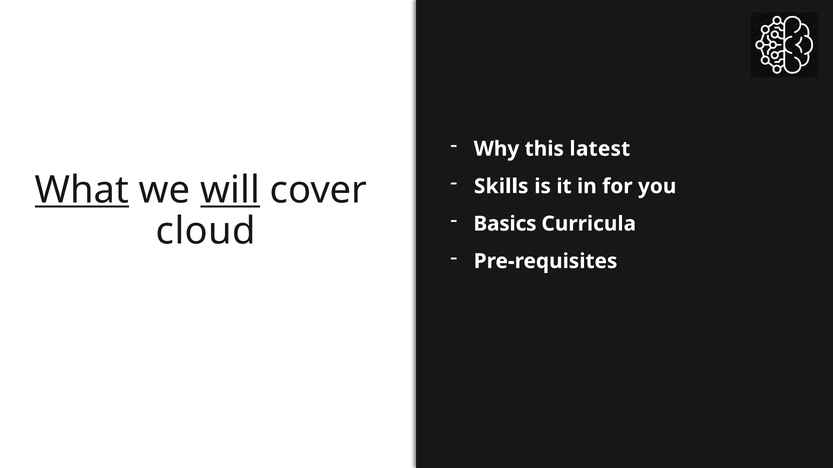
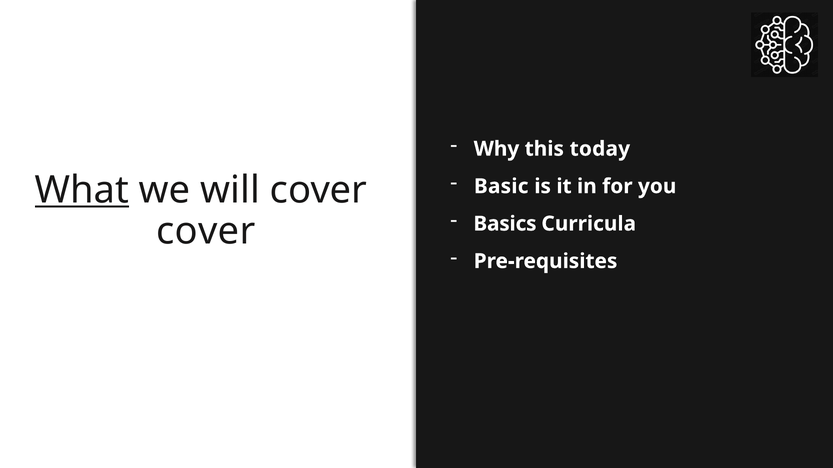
latest: latest -> today (600, 149)
Skills: Skills -> Basic (501, 187)
will underline: present -> none (230, 190)
cloud: cloud -> cover (206, 232)
